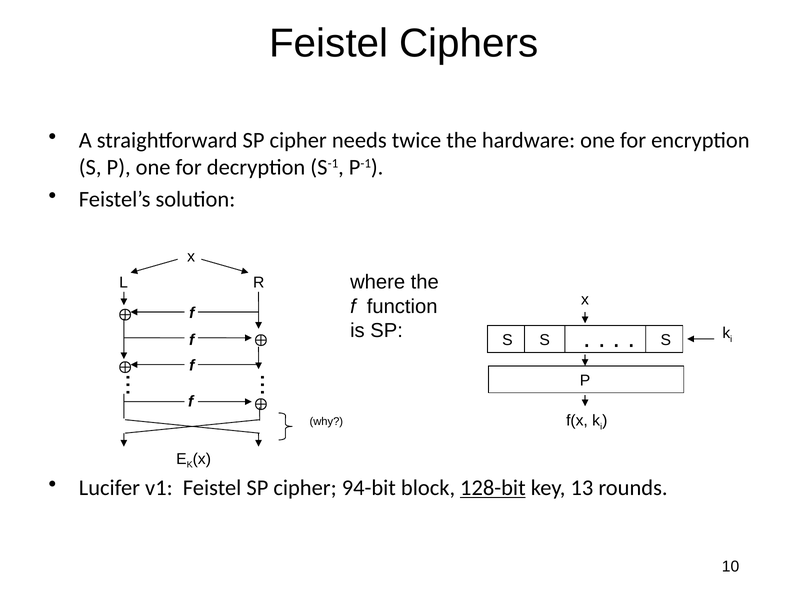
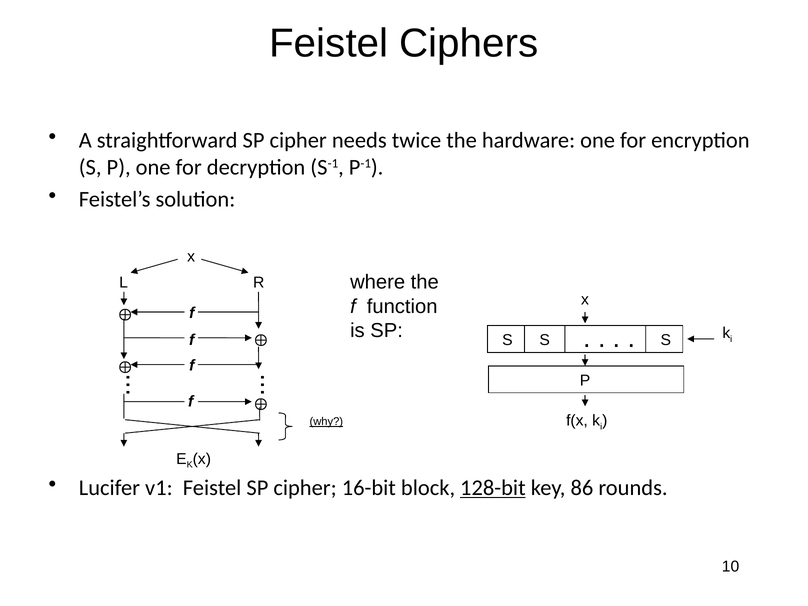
why underline: none -> present (326, 422)
94-bit: 94-bit -> 16-bit (369, 488)
13: 13 -> 86 (582, 488)
